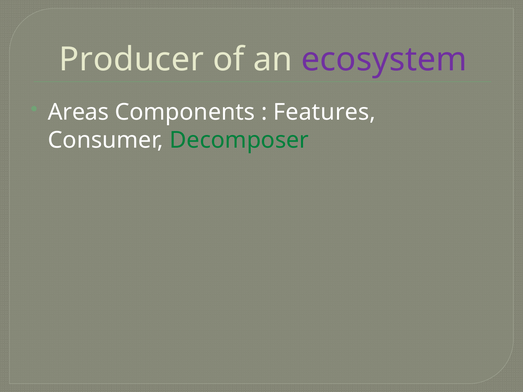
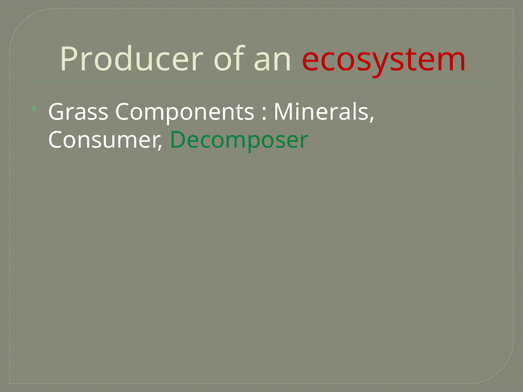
ecosystem colour: purple -> red (384, 60)
Areas: Areas -> Grass (78, 112)
Features: Features -> Minerals (324, 112)
